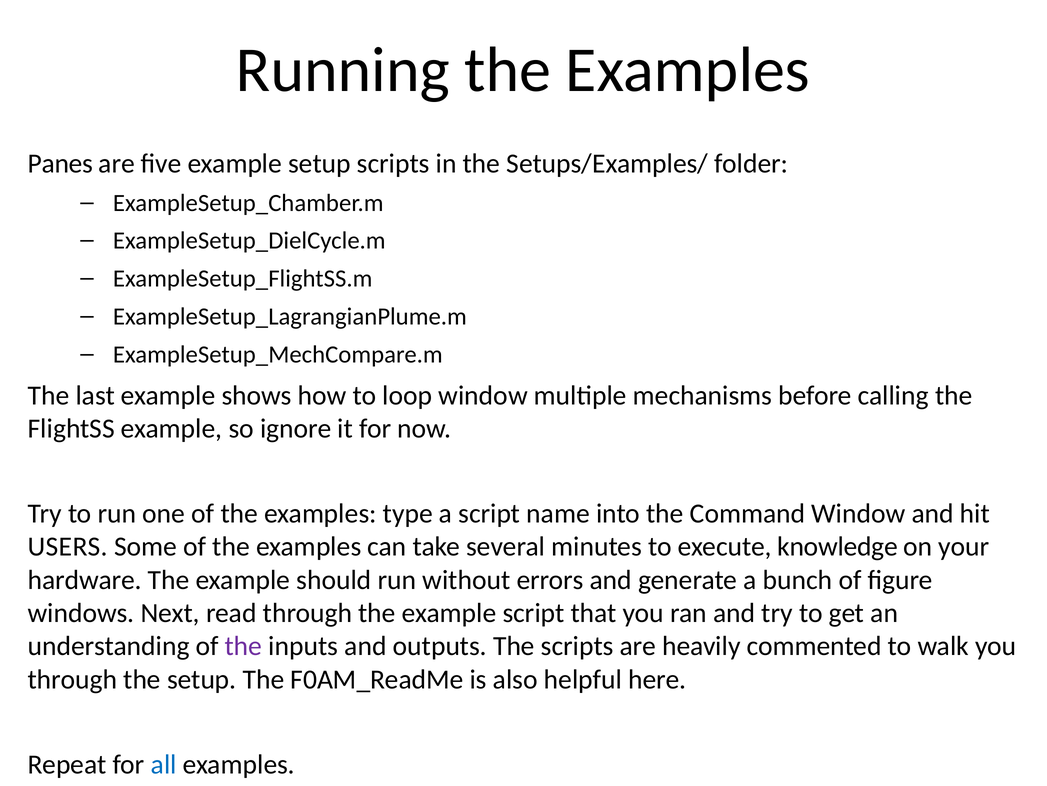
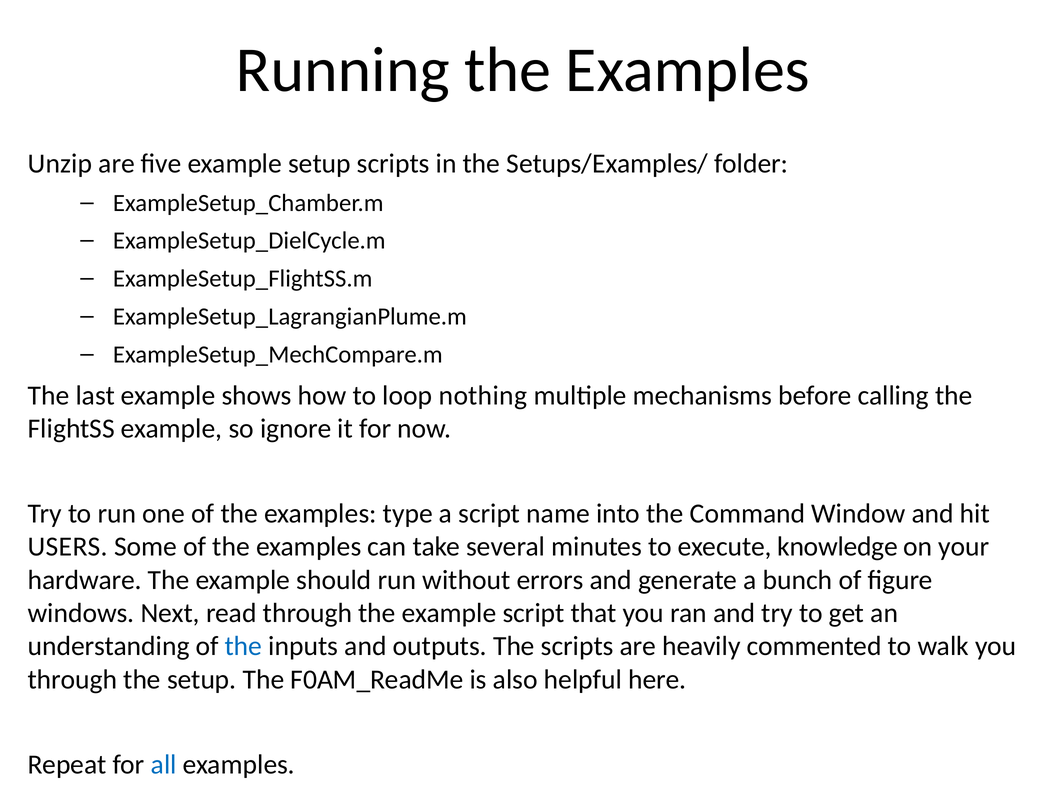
Panes: Panes -> Unzip (60, 163)
loop window: window -> nothing (483, 395)
the colour: purple -> blue (243, 646)
